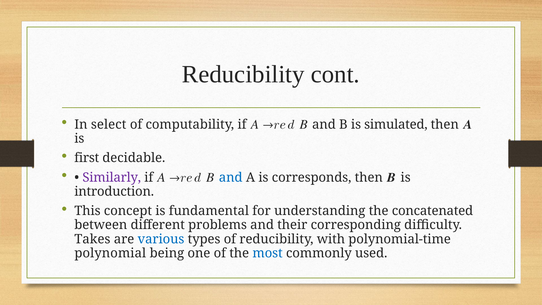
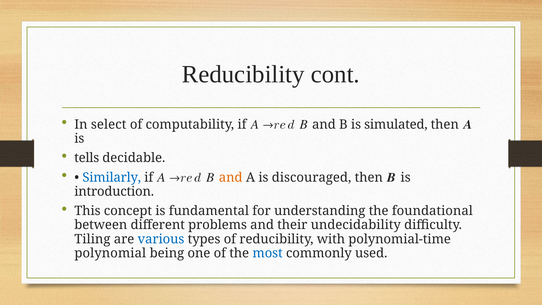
first: first -> tells (87, 158)
Similarly colour: purple -> blue (112, 177)
and colour: blue -> orange (231, 177)
corresponds: corresponds -> discouraged (312, 177)
concatenated: concatenated -> foundational (432, 211)
corresponding: corresponding -> undecidability (356, 225)
Takes: Takes -> Tiling (92, 239)
